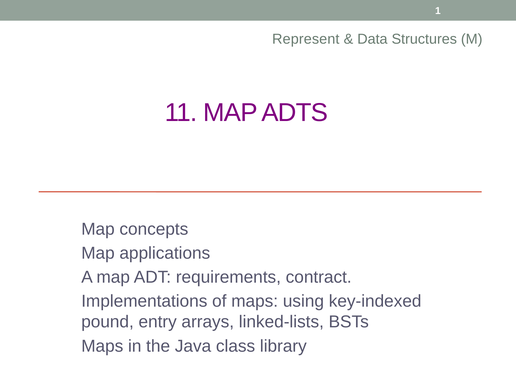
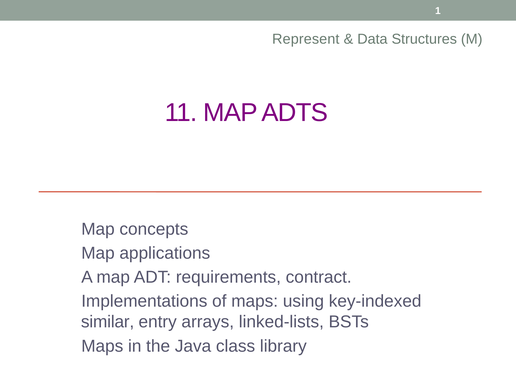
pound: pound -> similar (108, 322)
